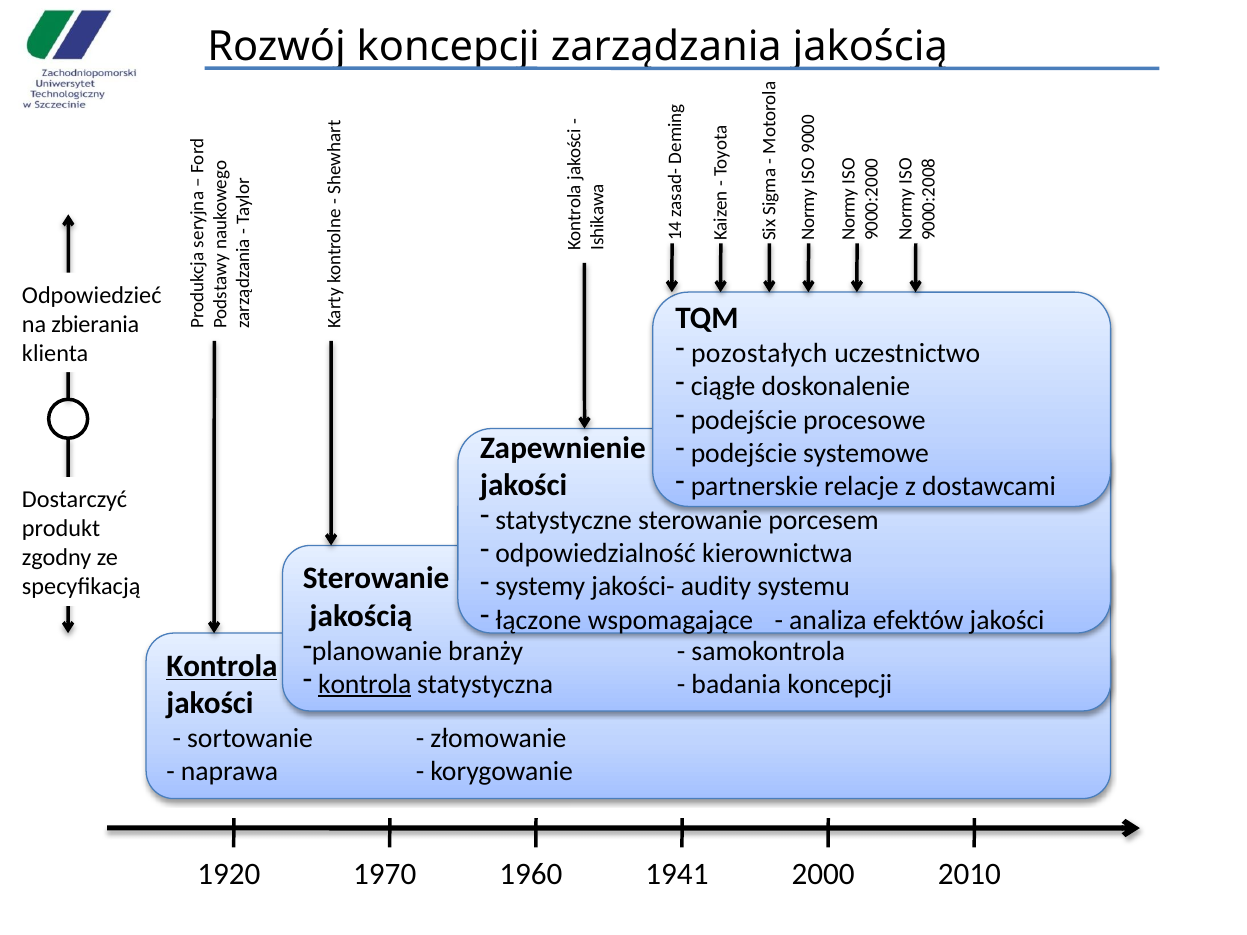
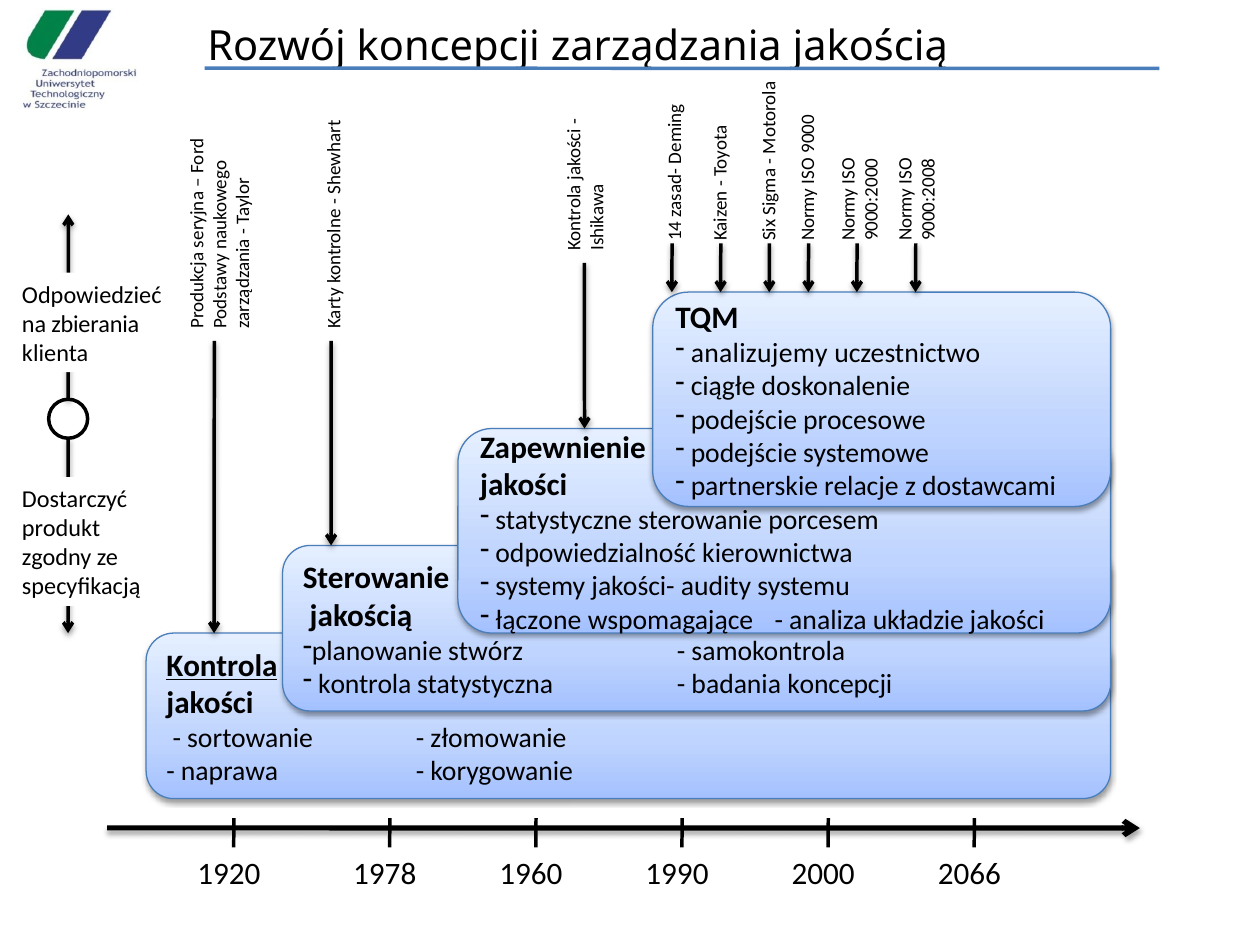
pozostałych: pozostałych -> analizujemy (759, 354)
efektów: efektów -> układzie (918, 620)
branży: branży -> stwórz (486, 651)
kontrola underline: present -> none (365, 684)
1970: 1970 -> 1978 (385, 875)
1941: 1941 -> 1990 (677, 875)
2010: 2010 -> 2066 (969, 875)
